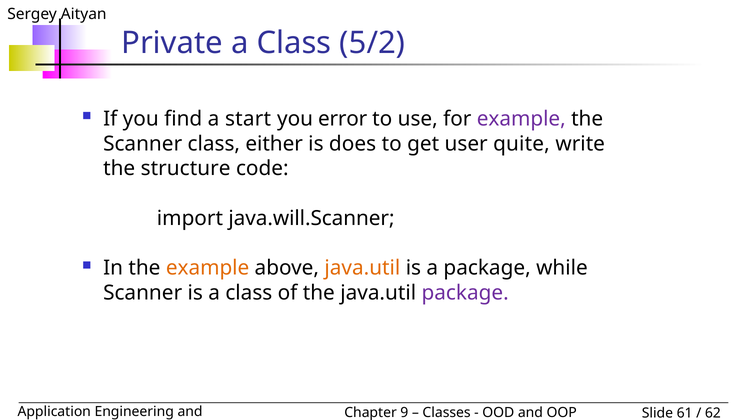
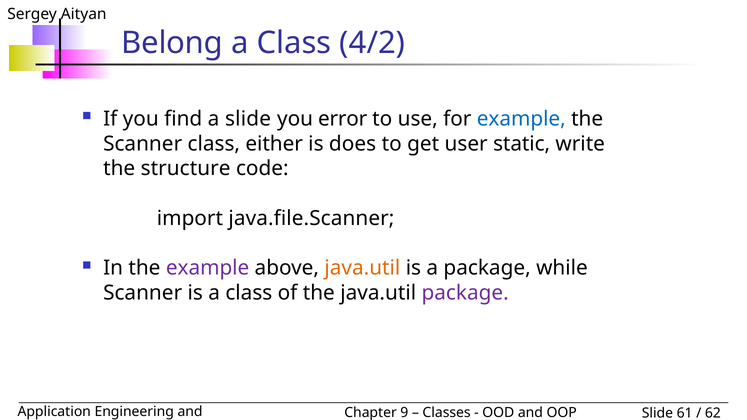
Private: Private -> Belong (172, 43)
5/2: 5/2 -> 4/2 (372, 43)
a start: start -> slide (248, 119)
example colour: purple -> blue (521, 119)
quite: quite -> static (522, 144)
java.will.Scanner: java.will.Scanner -> java.file.Scanner (311, 218)
example colour: orange -> purple (208, 268)
